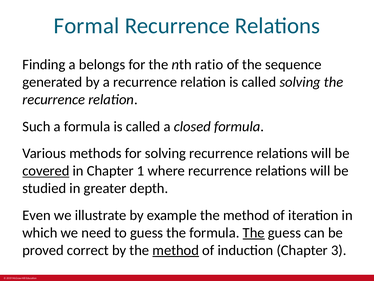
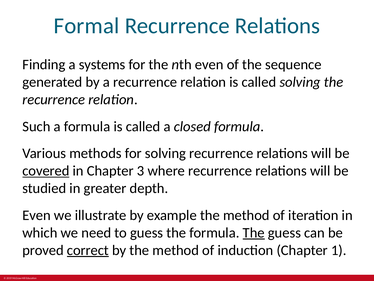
belongs: belongs -> systems (102, 65)
nth ratio: ratio -> even (209, 65)
1: 1 -> 3 (141, 171)
correct underline: none -> present (88, 250)
method underline: present -> none (176, 250)
3: 3 -> 1 (339, 250)
